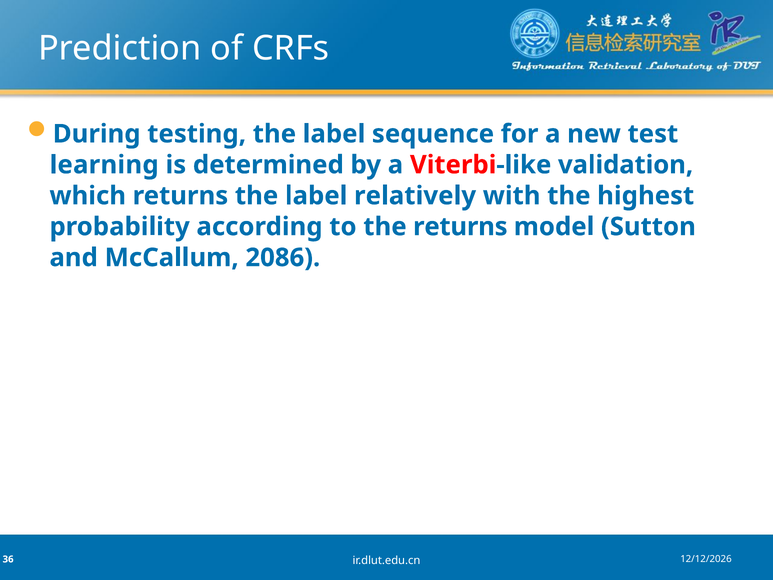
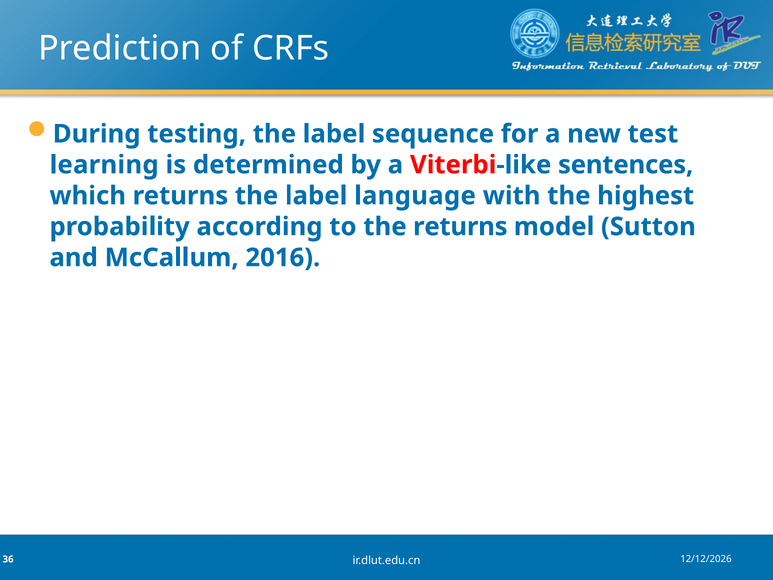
validation: validation -> sentences (626, 165)
relatively: relatively -> language (415, 196)
2086: 2086 -> 2016 (283, 258)
